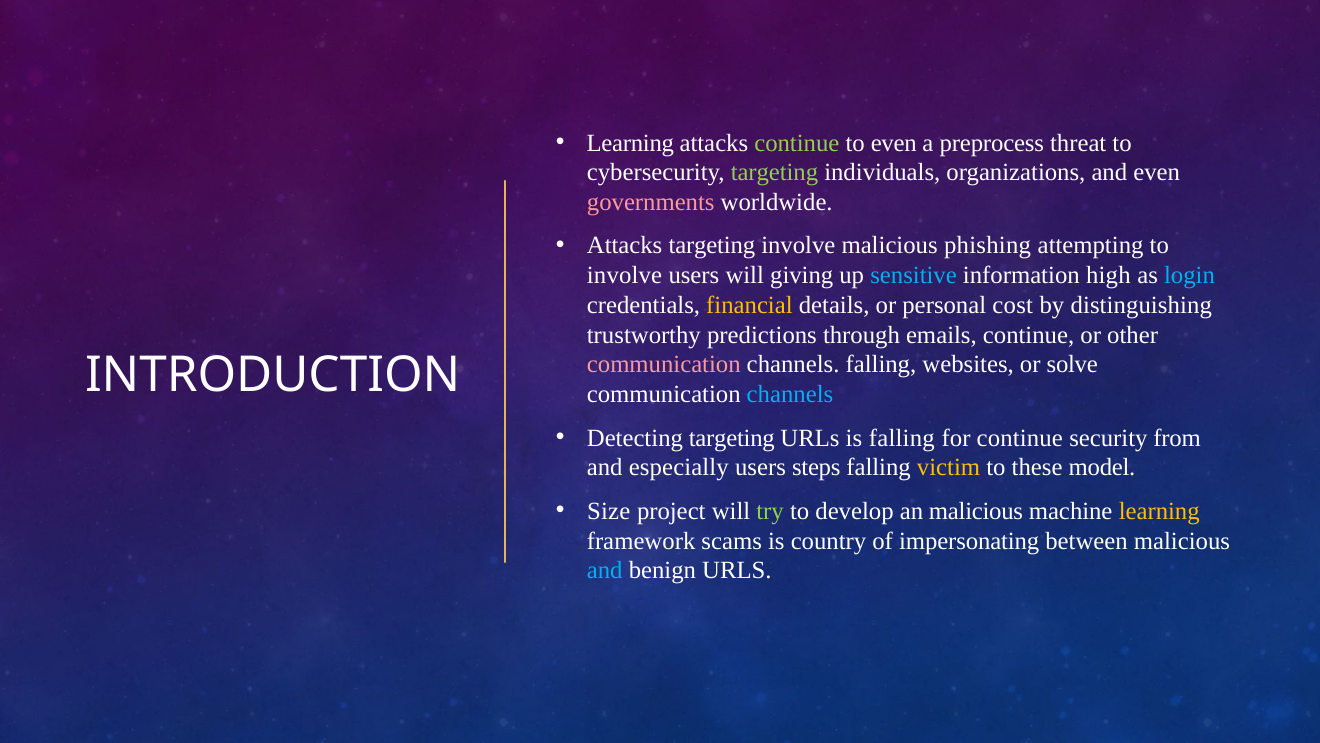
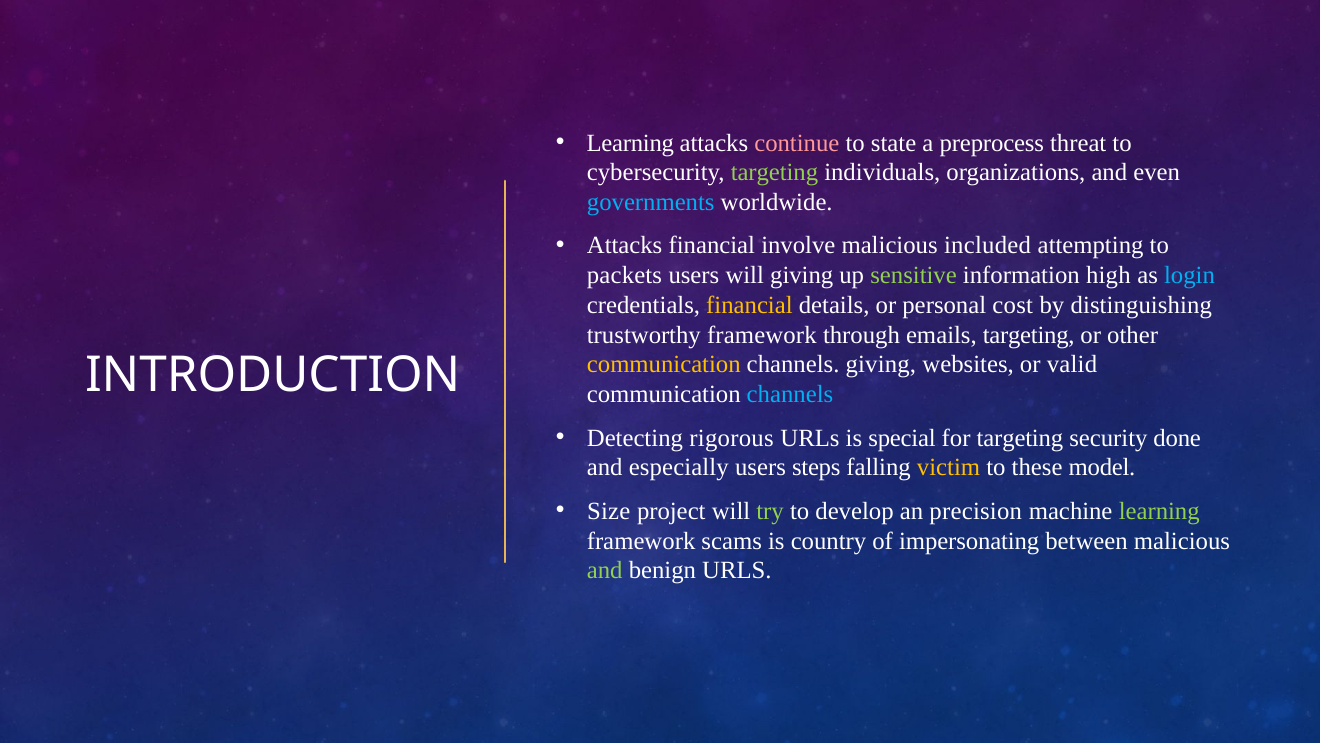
continue colour: light green -> pink (797, 143)
to even: even -> state (894, 143)
governments colour: pink -> light blue (651, 202)
Attacks targeting: targeting -> financial (712, 246)
phishing: phishing -> included (988, 246)
involve: involve -> packets (625, 275)
sensitive colour: light blue -> light green (914, 275)
trustworthy predictions: predictions -> framework (762, 335)
emails continue: continue -> targeting (1029, 335)
communication colour: pink -> yellow (664, 364)
channels falling: falling -> giving (881, 364)
solve: solve -> valid (1072, 364)
Detecting targeting: targeting -> rigorous (732, 438)
is falling: falling -> special (902, 438)
for continue: continue -> targeting (1020, 438)
from: from -> done (1177, 438)
an malicious: malicious -> precision (976, 511)
learning colour: yellow -> light green (1159, 511)
and colour: light blue -> light green (605, 570)
